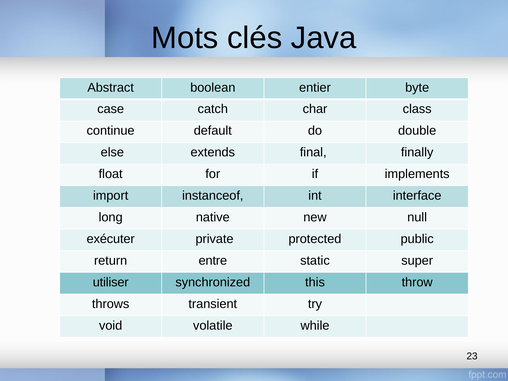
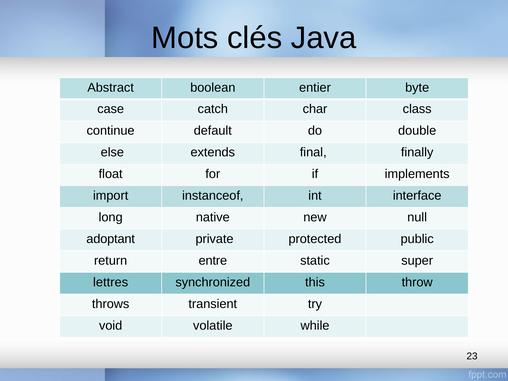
exécuter: exécuter -> adoptant (111, 239)
utiliser: utiliser -> lettres (111, 282)
